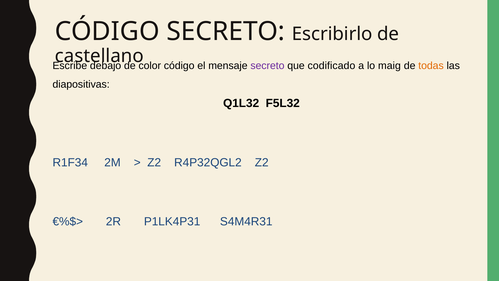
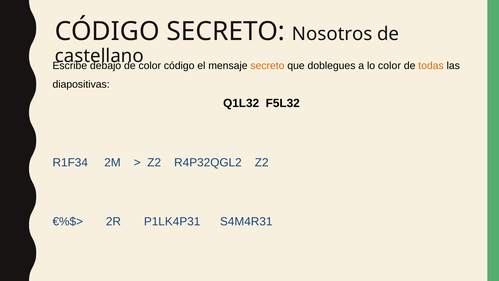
Escribirlo: Escribirlo -> Nosotros (332, 34)
secreto colour: purple -> orange (267, 66)
codificado: codificado -> doblegues (332, 66)
lo maig: maig -> color (389, 66)
